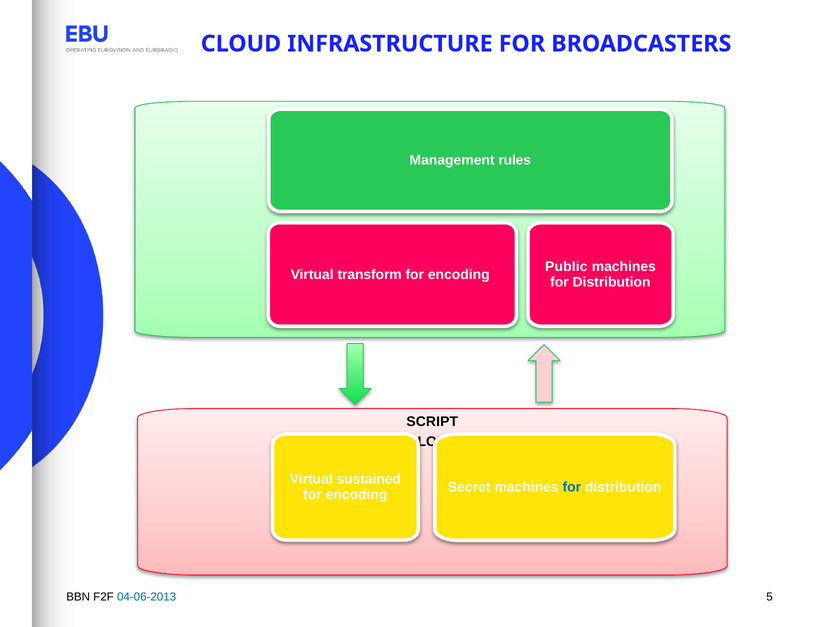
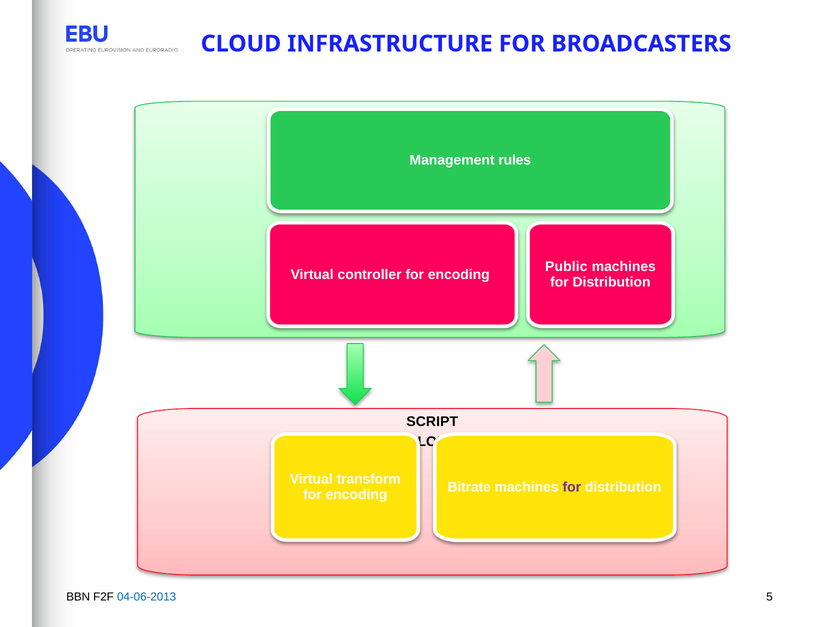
transform: transform -> controller (370, 274)
sustained: sustained -> transform (369, 479)
Secret: Secret -> Bitrate (469, 487)
for colour: blue -> purple (572, 487)
